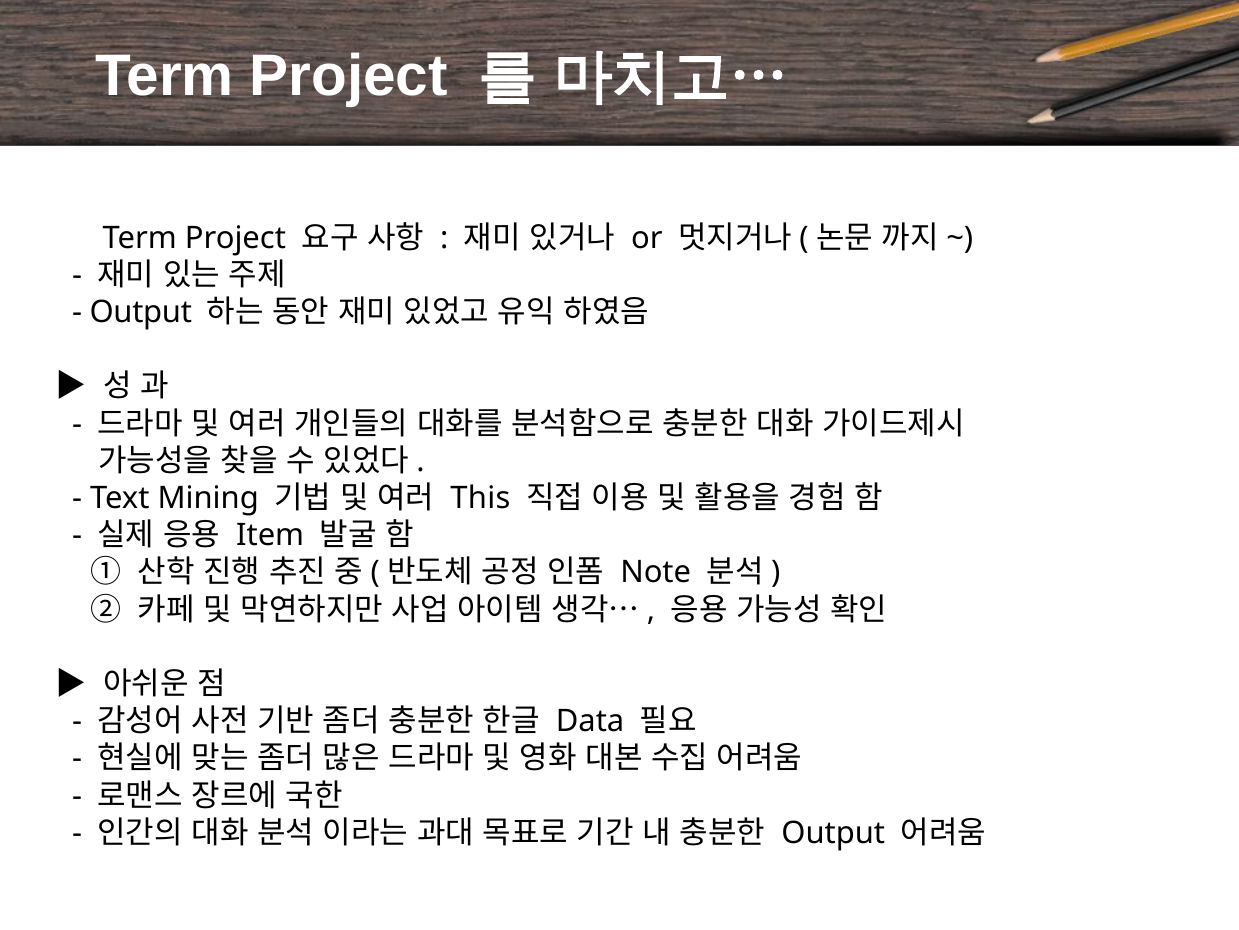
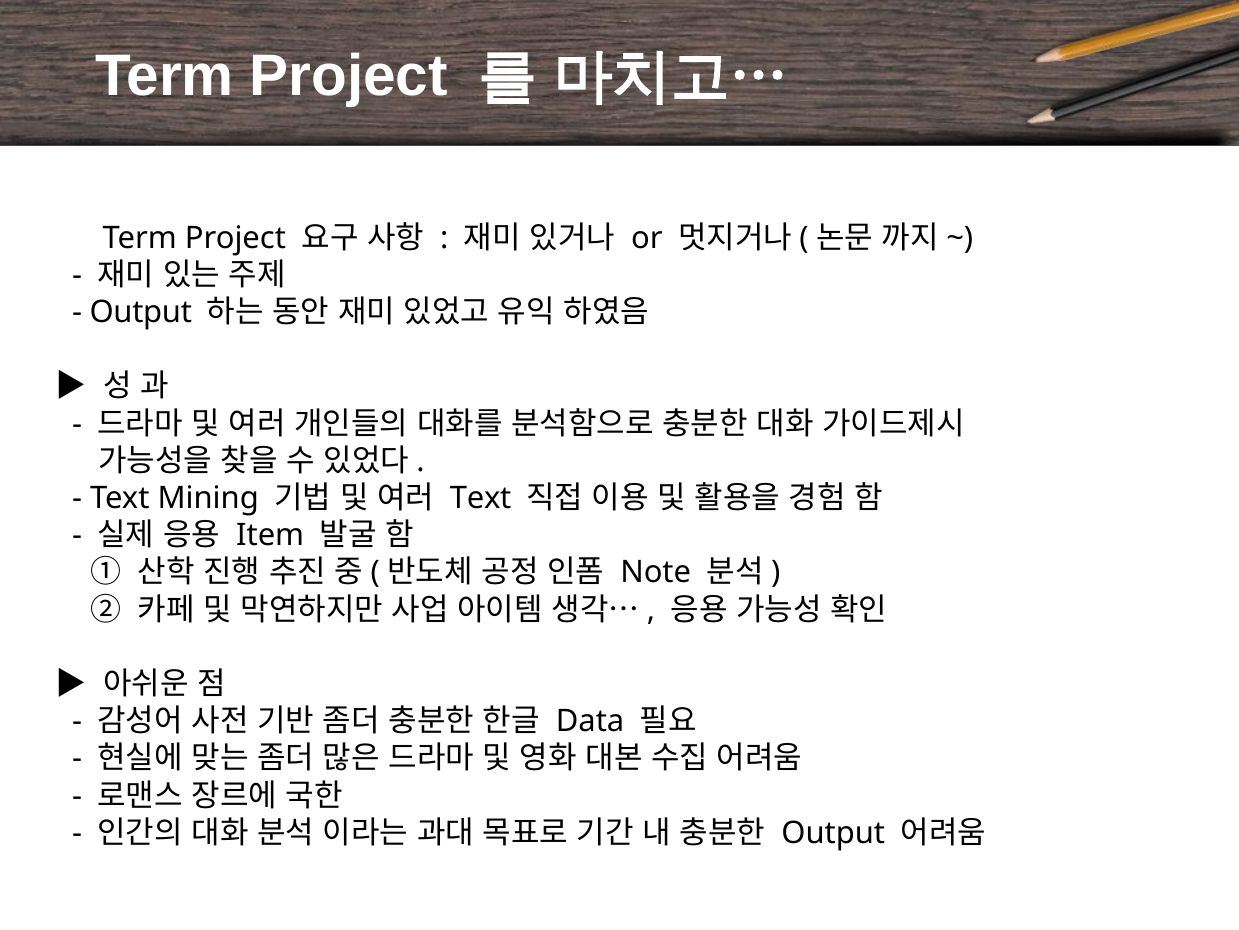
This: This -> Text (481, 498)
